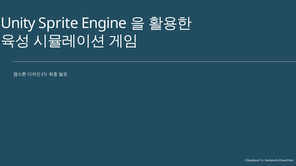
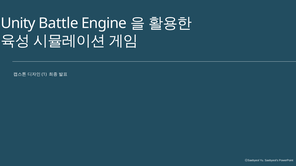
Sprite: Sprite -> Battle (58, 23)
